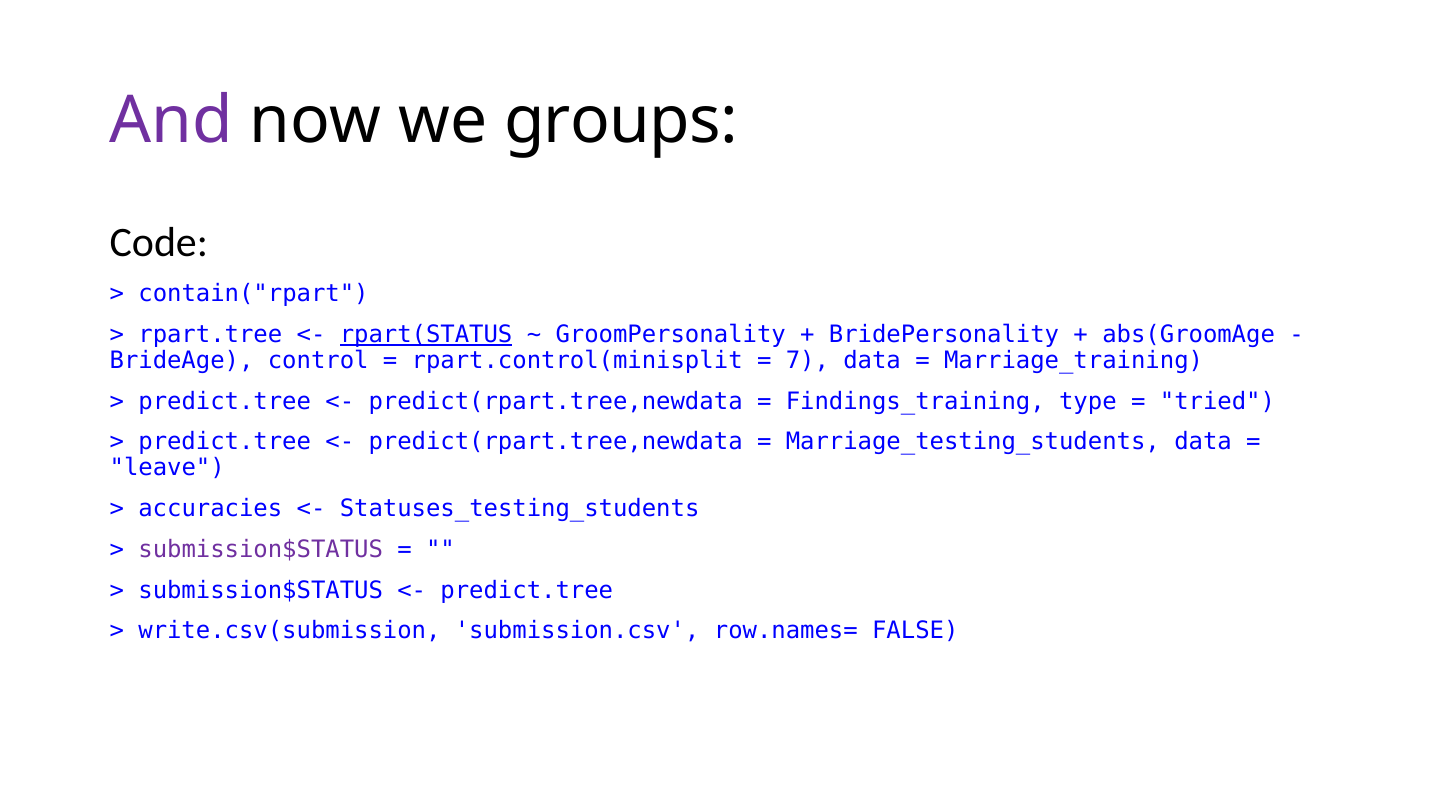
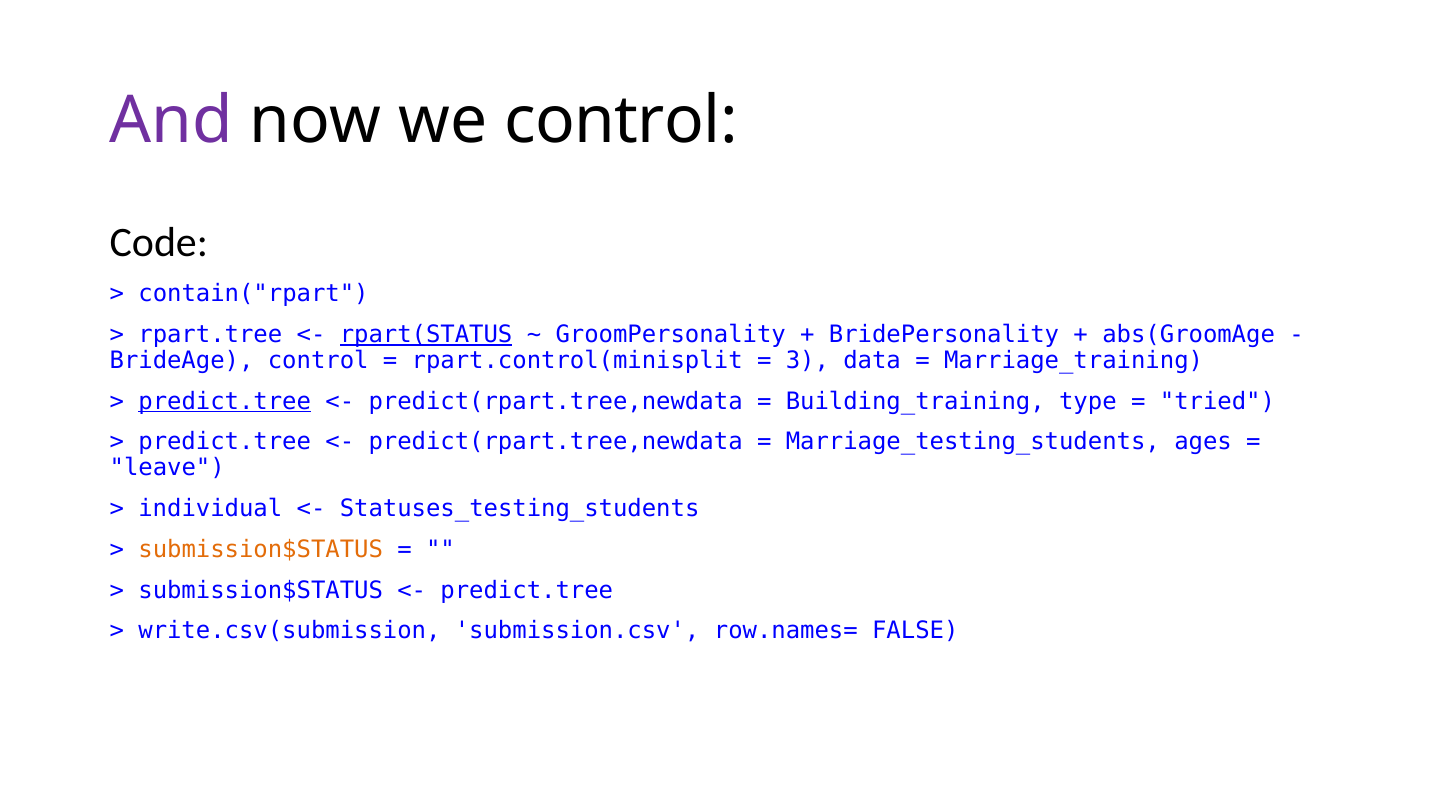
we groups: groups -> control (621, 121)
7: 7 -> 3 (807, 360)
predict.tree underline: none -> present (225, 401)
Findings_training: Findings_training -> Building_training (915, 401)
Marriage_testing_students data: data -> ages (1203, 442)
accuracies: accuracies -> individual (210, 509)
submission$STATUS colour: purple -> orange (261, 549)
